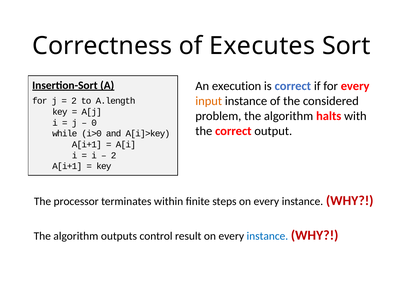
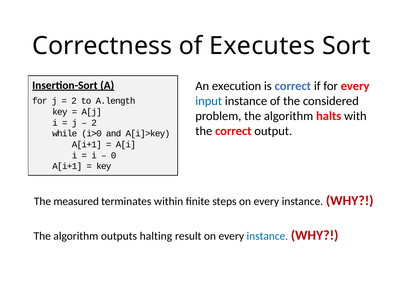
input colour: orange -> blue (209, 101)
0: 0 -> 2 (94, 123)
2: 2 -> 0 (114, 156)
processor: processor -> measured (76, 202)
control: control -> halting (156, 237)
